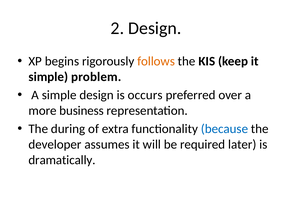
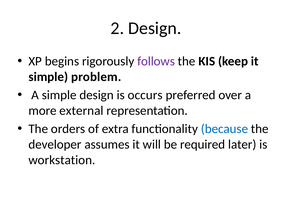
follows colour: orange -> purple (156, 61)
business: business -> external (81, 111)
during: during -> orders (68, 129)
dramatically: dramatically -> workstation (62, 160)
